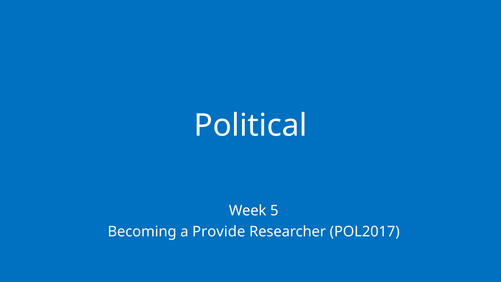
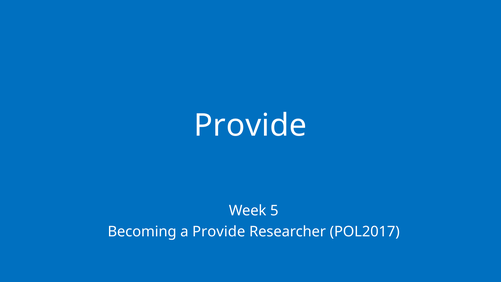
Political: Political -> Provide (250, 125)
